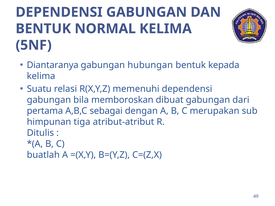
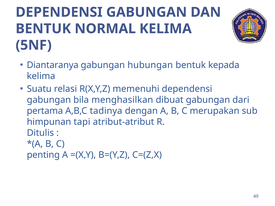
memboroskan: memboroskan -> menghasilkan (122, 100)
sebagai: sebagai -> tadinya (106, 111)
tiga: tiga -> tapi (82, 122)
buatlah: buatlah -> penting (43, 155)
